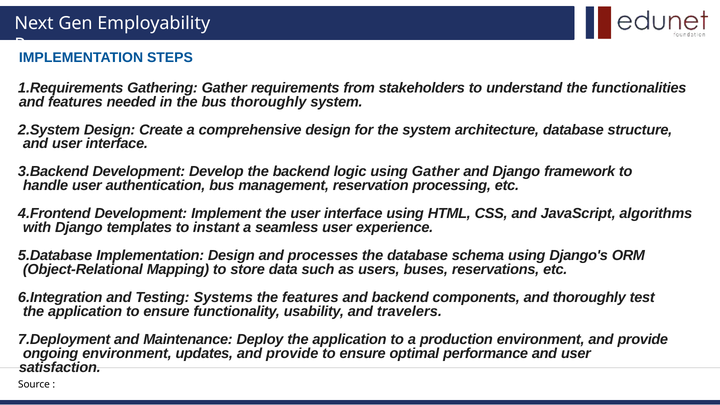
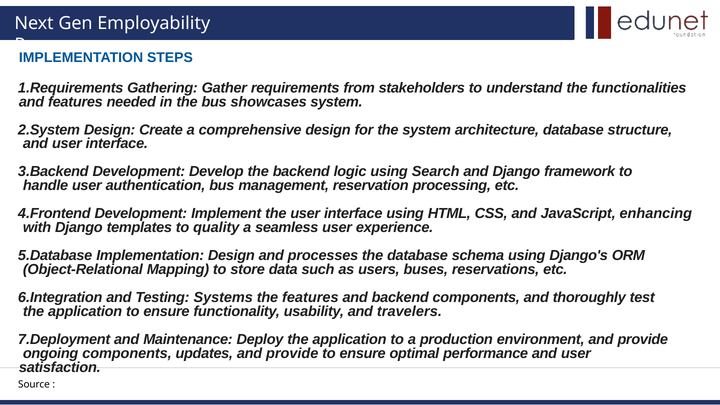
bus thoroughly: thoroughly -> showcases (269, 102)
using Gather: Gather -> Search (436, 172)
algorithms: algorithms -> enhancing (656, 214)
instant: instant -> quality (216, 228)
ongoing environment: environment -> components (127, 354)
